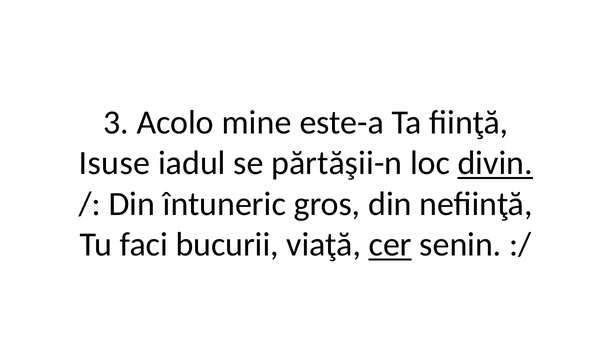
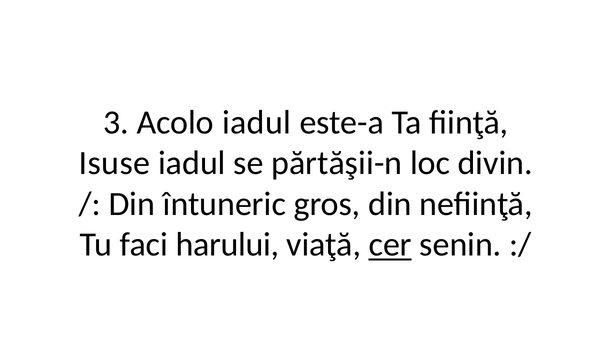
Acolo mine: mine -> iadul (257, 123)
divin underline: present -> none (495, 163)
bucurii: bucurii -> harului (227, 245)
